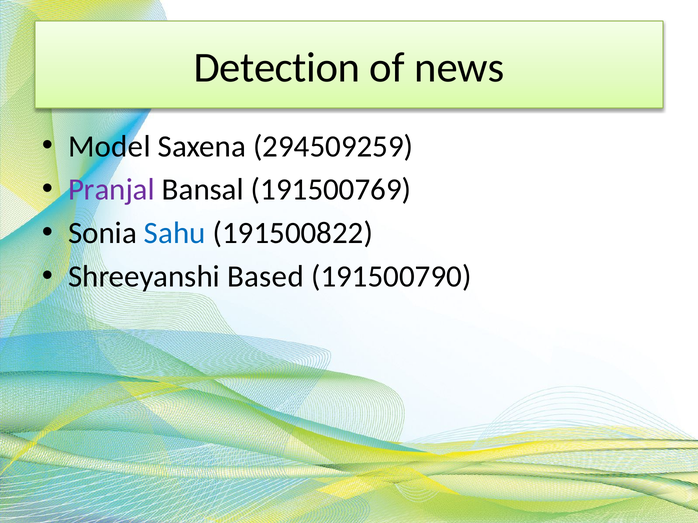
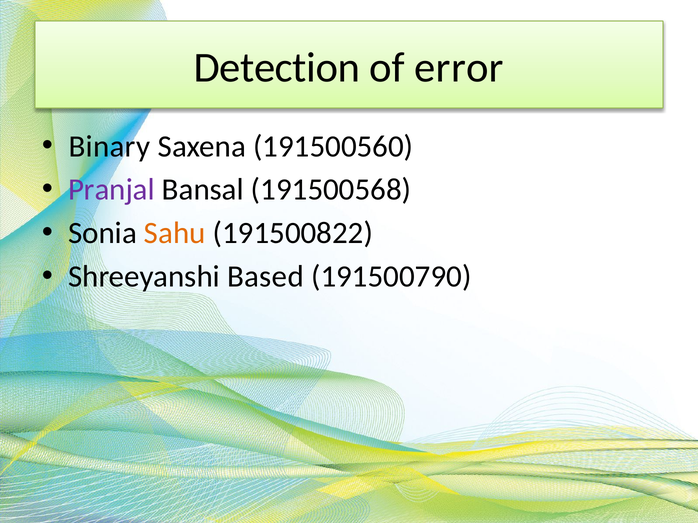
news: news -> error (459, 68)
Model: Model -> Binary (109, 146)
294509259: 294509259 -> 191500560 (333, 146)
191500769: 191500769 -> 191500568 (331, 190)
Sahu colour: blue -> orange (175, 233)
